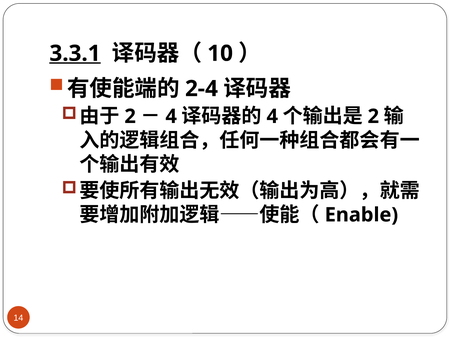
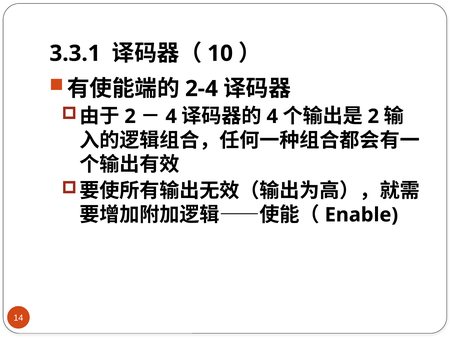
3.3.1 underline: present -> none (75, 53)
